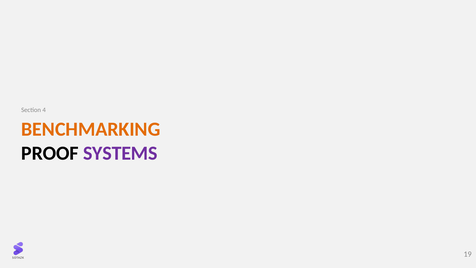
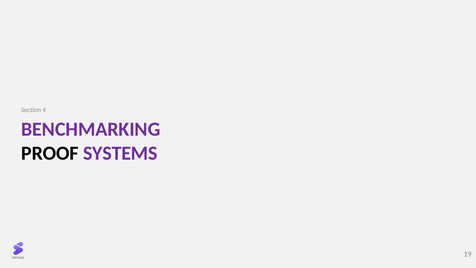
BENCHMARKING colour: orange -> purple (91, 129)
